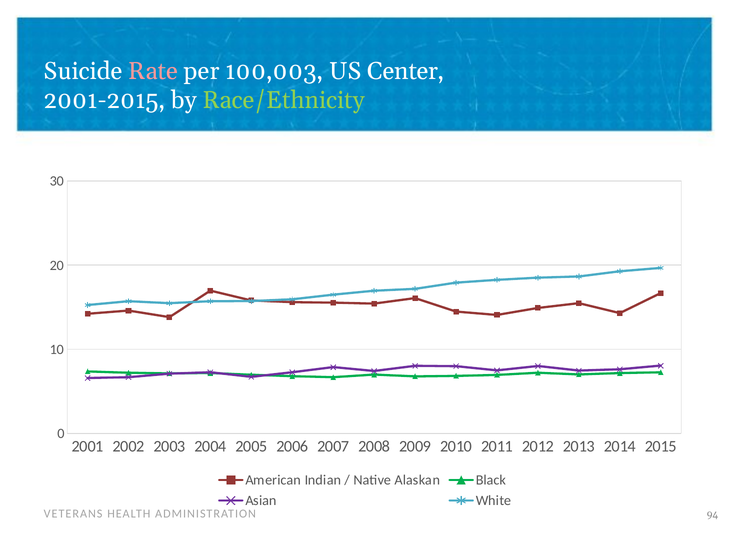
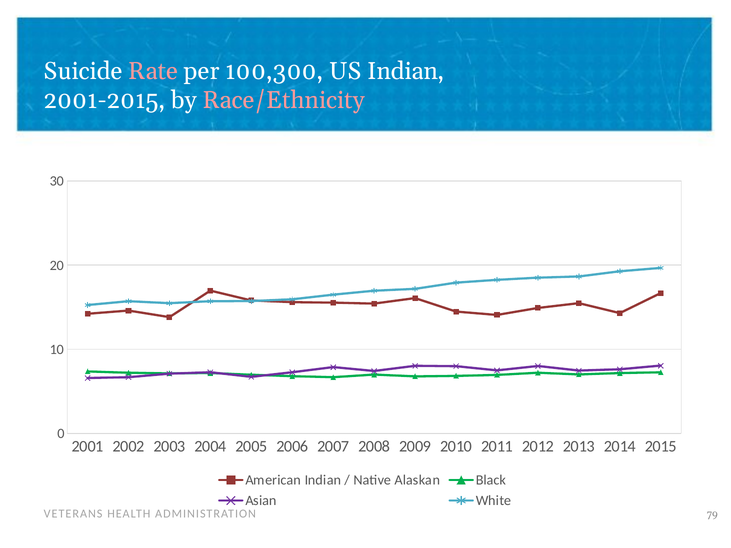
100,003: 100,003 -> 100,300 (274, 71)
US Center: Center -> Indian (406, 71)
Race/Ethnicity colour: light green -> pink (284, 100)
94: 94 -> 79 (712, 515)
